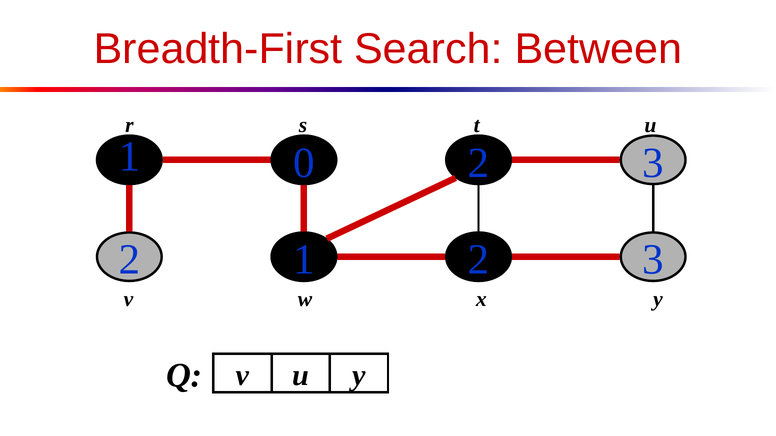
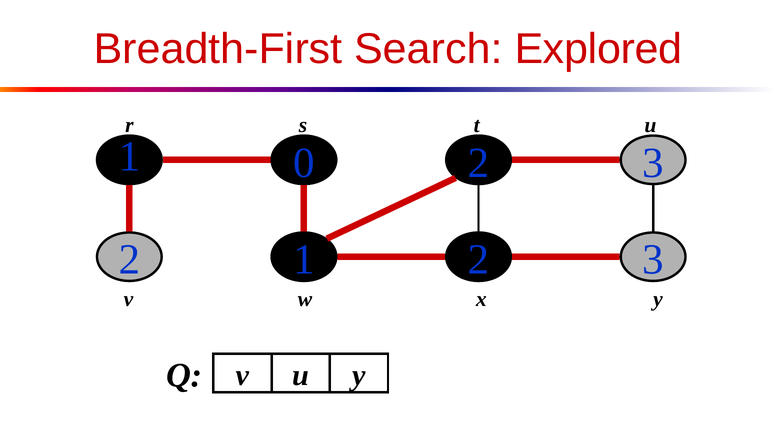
Between: Between -> Explored (598, 49)
